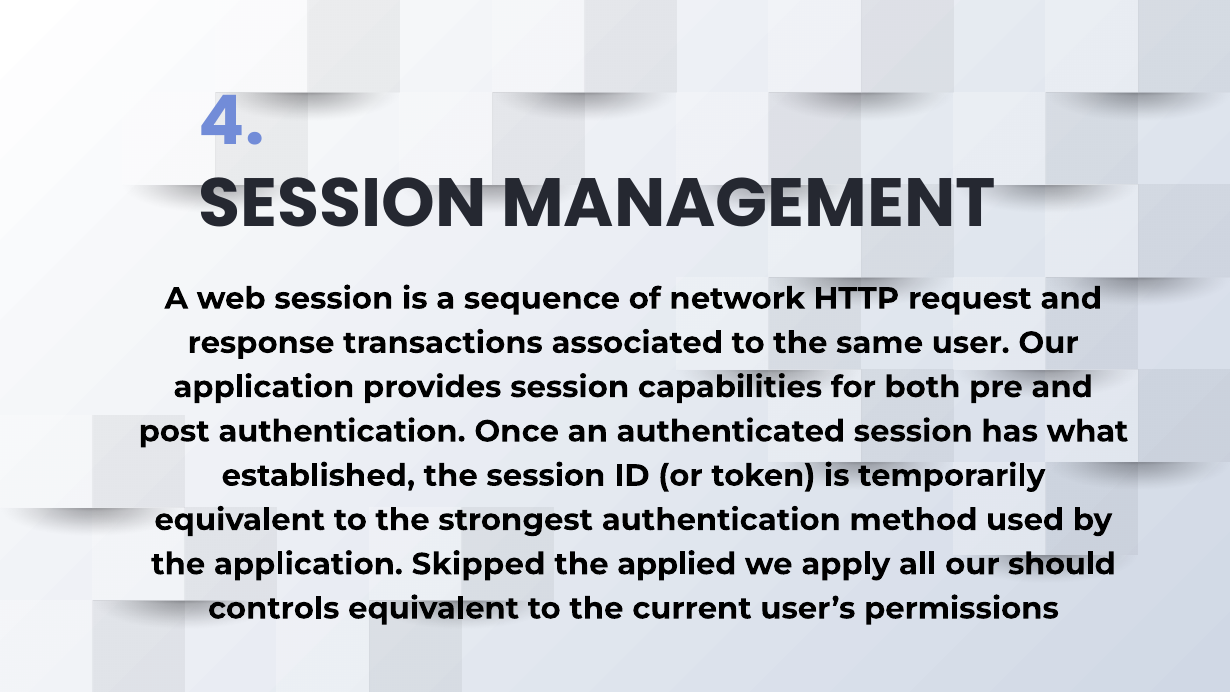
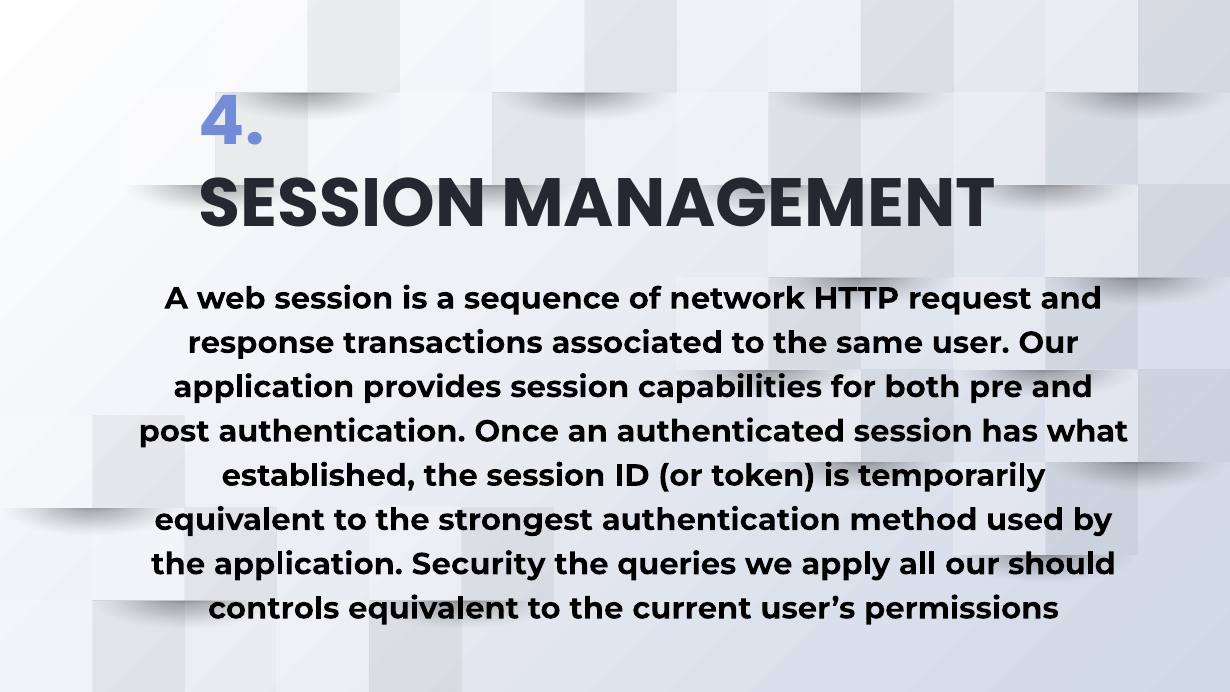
Skipped: Skipped -> Security (479, 564)
applied: applied -> queries (677, 564)
